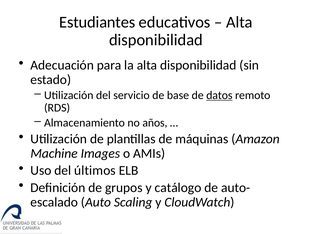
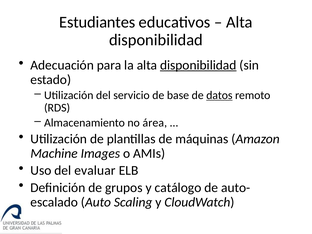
disponibilidad underline: none -> present (198, 65)
años: años -> área (155, 123)
últimos: últimos -> evaluar (95, 171)
